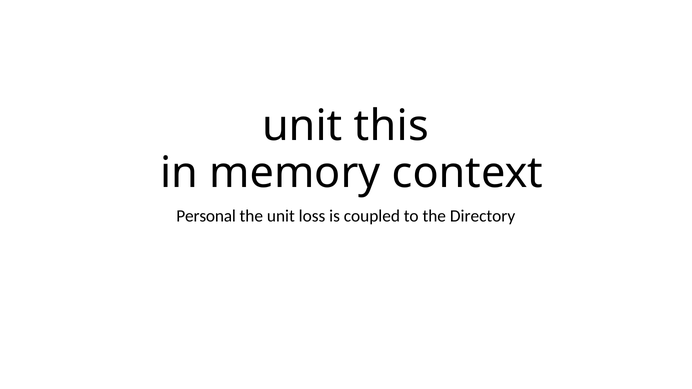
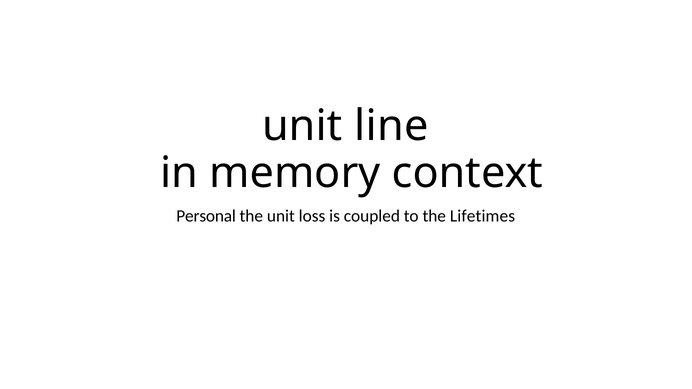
this: this -> line (391, 126)
Directory: Directory -> Lifetimes (482, 216)
